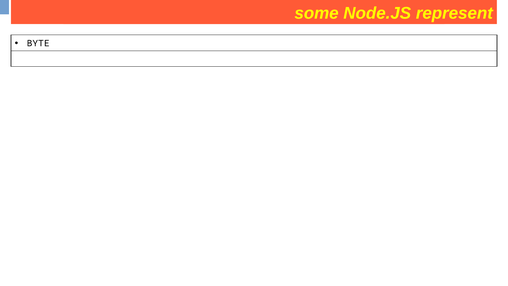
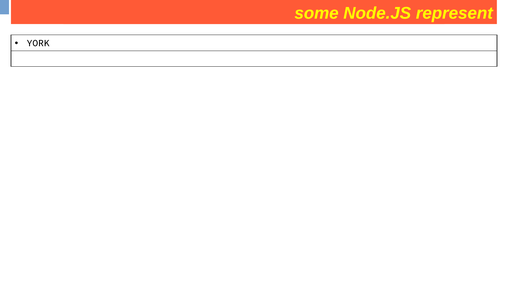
BYTE: BYTE -> YORK (38, 43)
